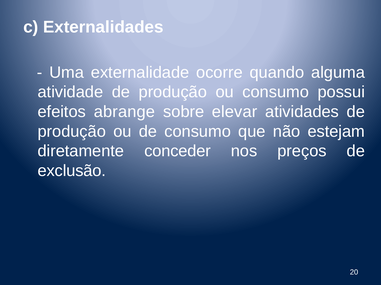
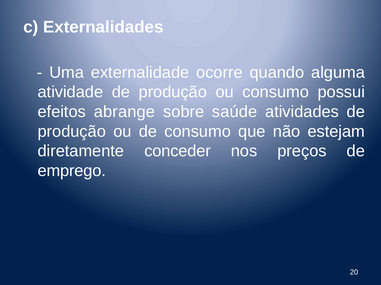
elevar: elevar -> saúde (235, 112)
exclusão: exclusão -> emprego (72, 171)
